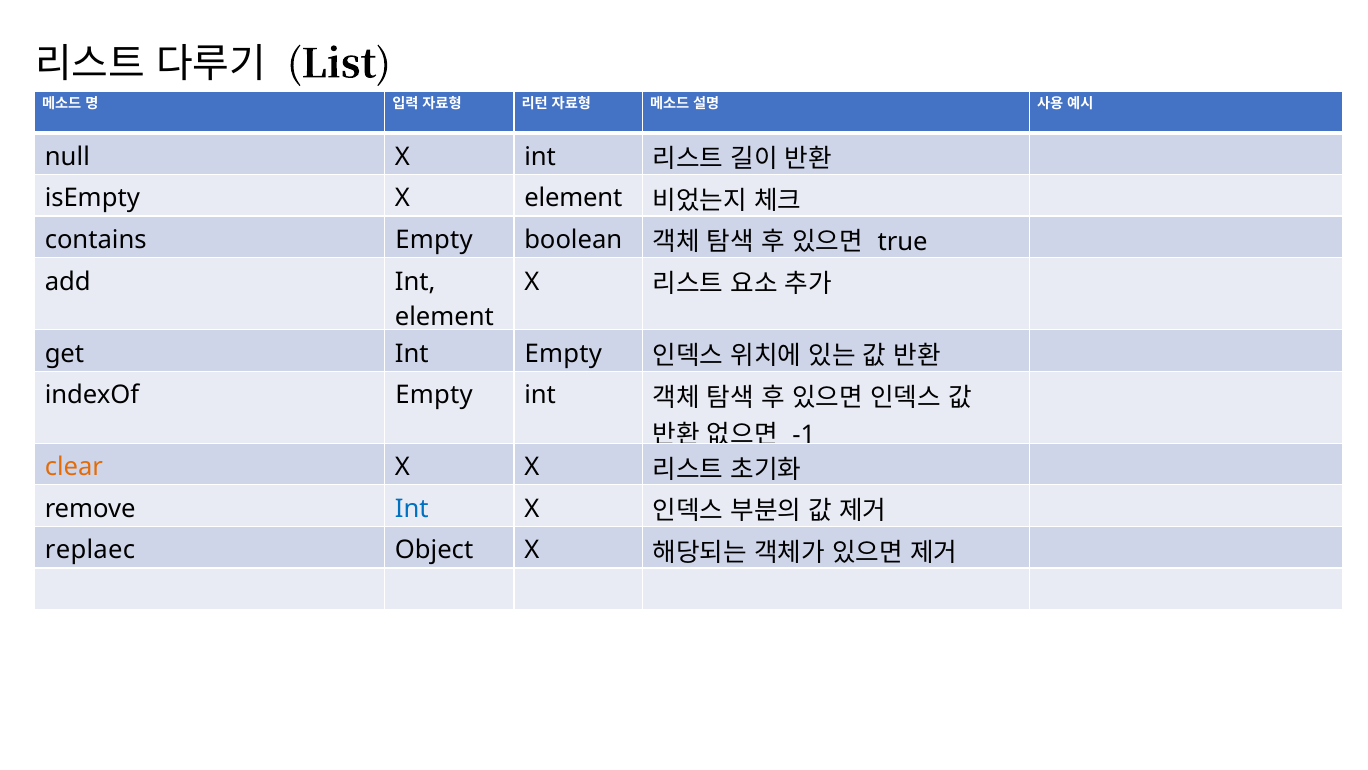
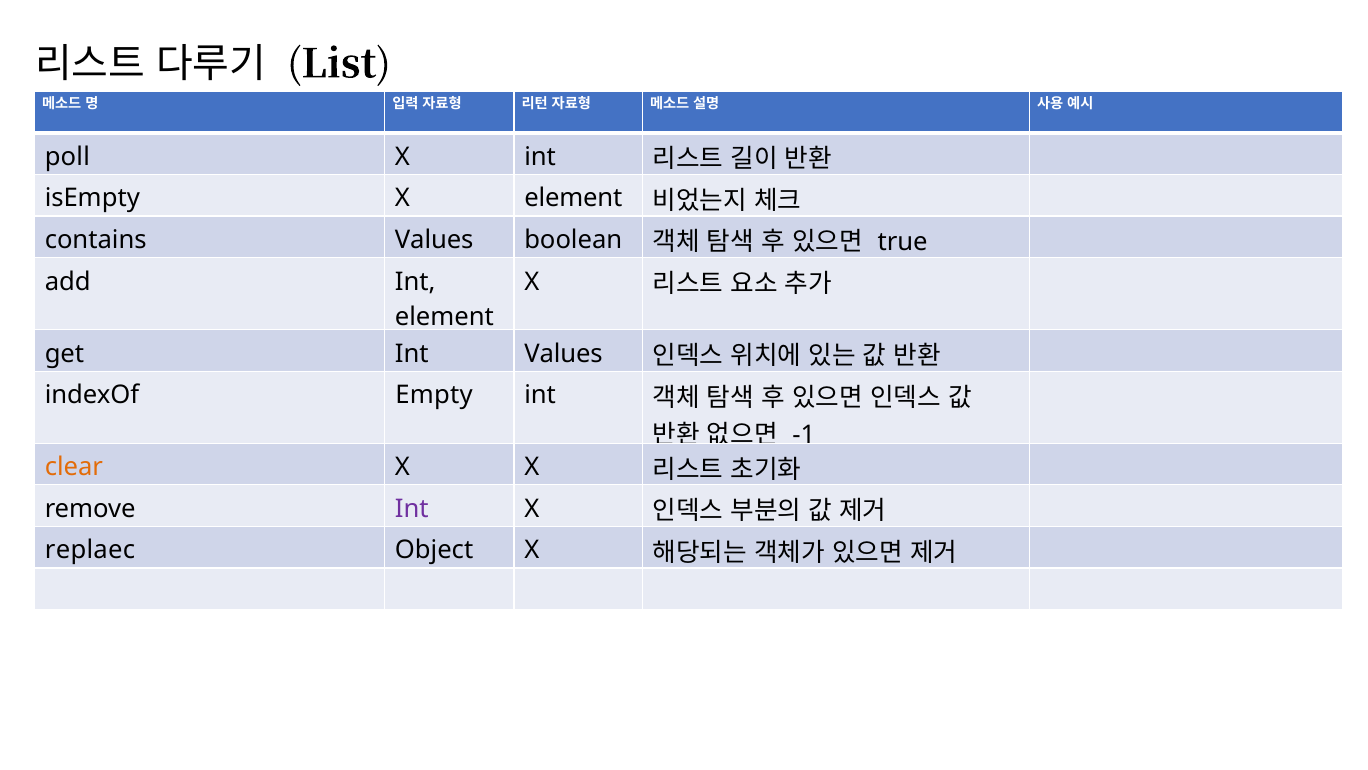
null: null -> poll (67, 157)
contains Empty: Empty -> Values (434, 240)
Int Empty: Empty -> Values (563, 353)
Int colour: blue -> purple (412, 508)
